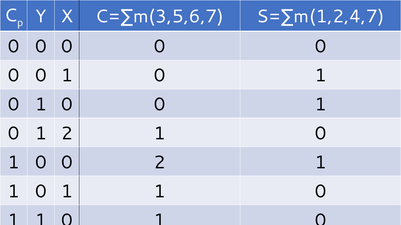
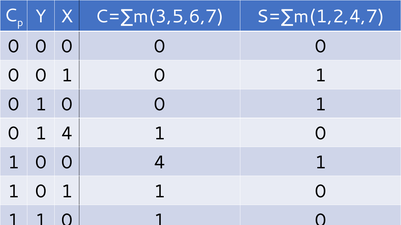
1 2: 2 -> 4 (67, 134)
0 2: 2 -> 4 (160, 163)
